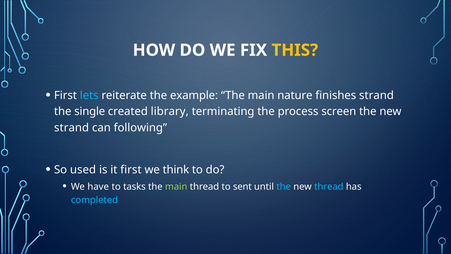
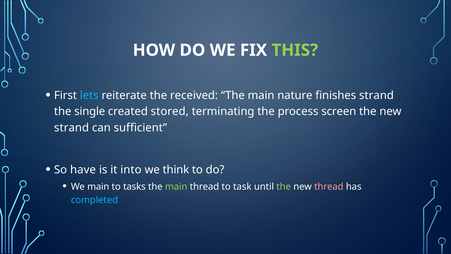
THIS colour: yellow -> light green (295, 50)
example: example -> received (194, 95)
library: library -> stored (170, 111)
following: following -> sufficient (140, 128)
used: used -> have (83, 170)
it first: first -> into (131, 170)
We have: have -> main (98, 186)
sent: sent -> task (242, 186)
the colour: light blue -> light green (284, 186)
thread colour: light blue -> pink (329, 186)
